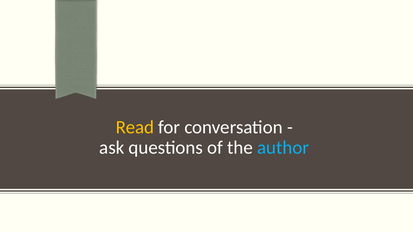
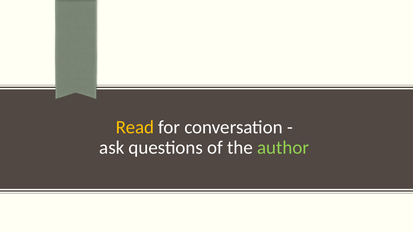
author colour: light blue -> light green (283, 148)
